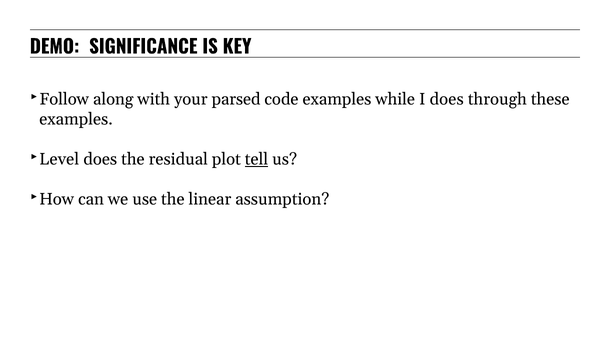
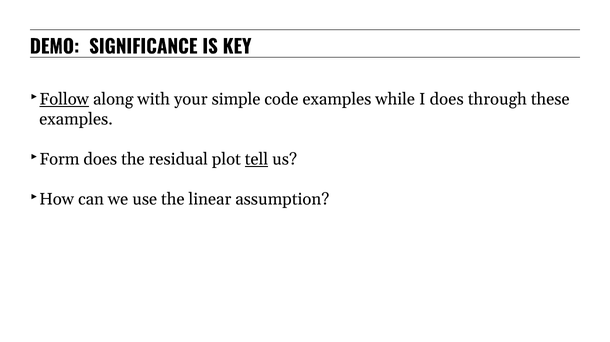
Follow underline: none -> present (64, 99)
parsed: parsed -> simple (236, 99)
Level: Level -> Form (59, 159)
